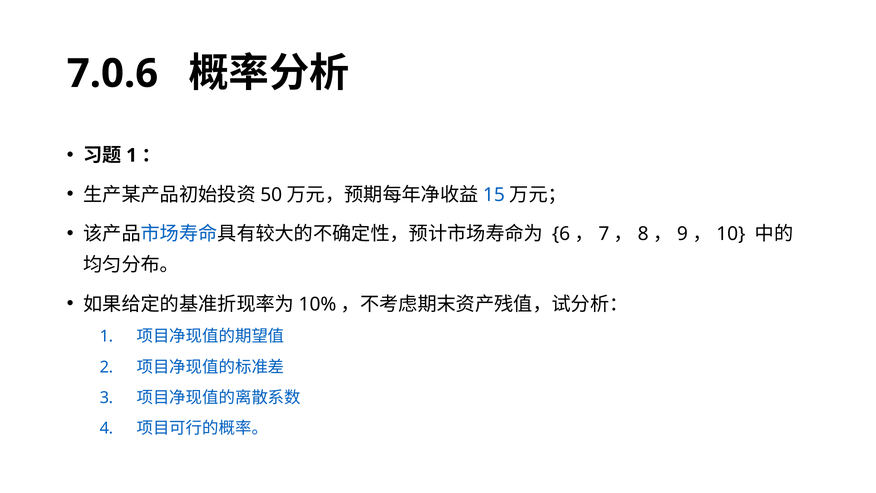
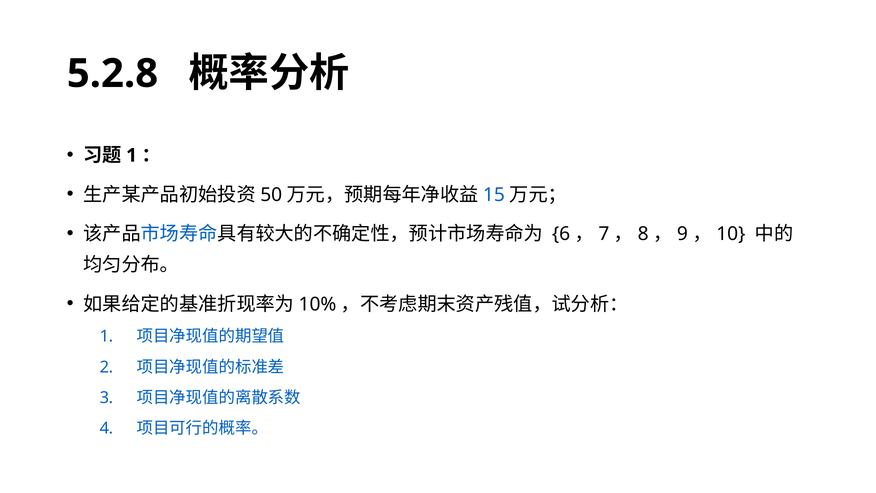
7.0.6: 7.0.6 -> 5.2.8 (112, 74)
